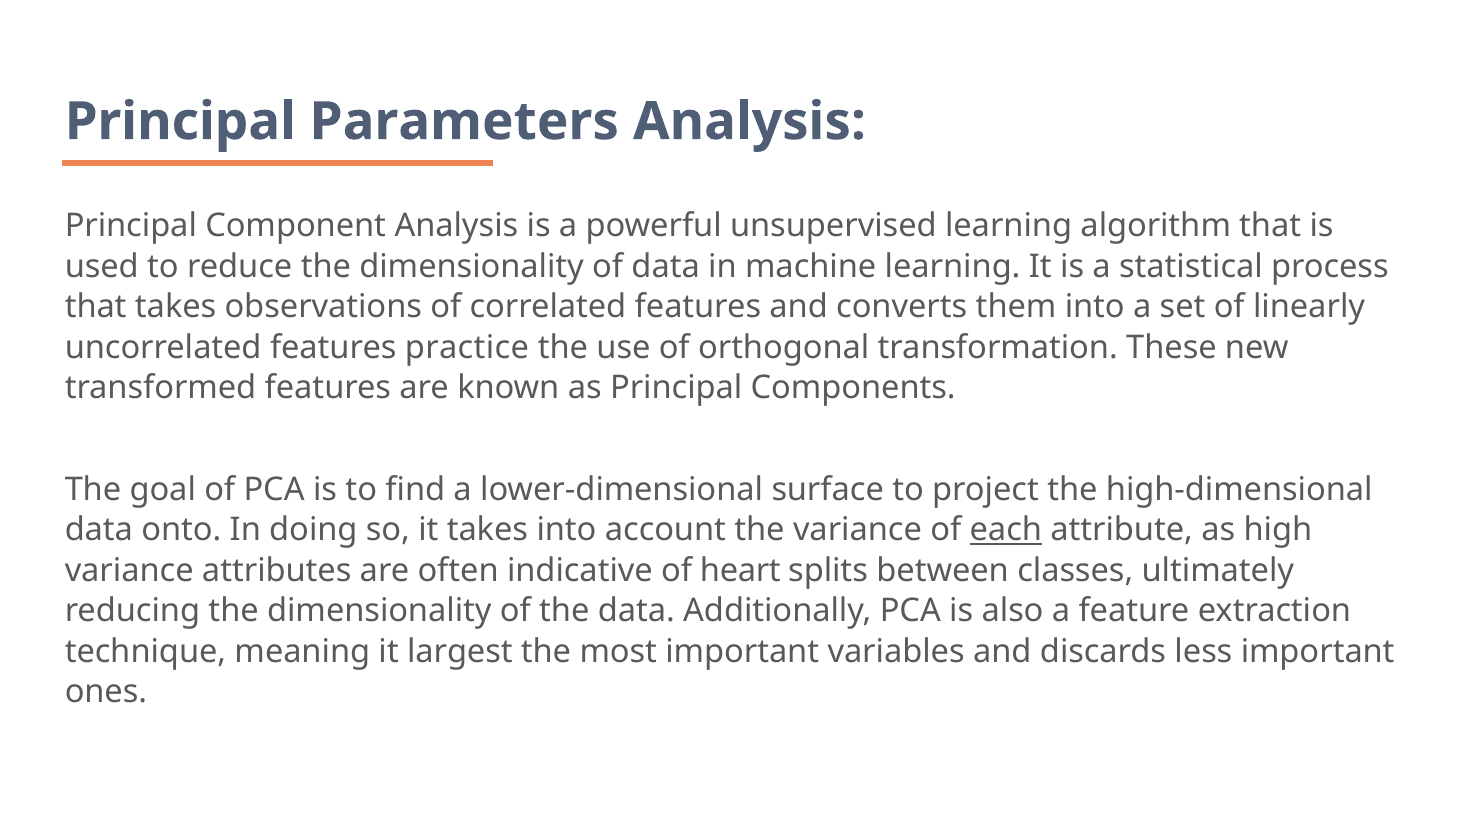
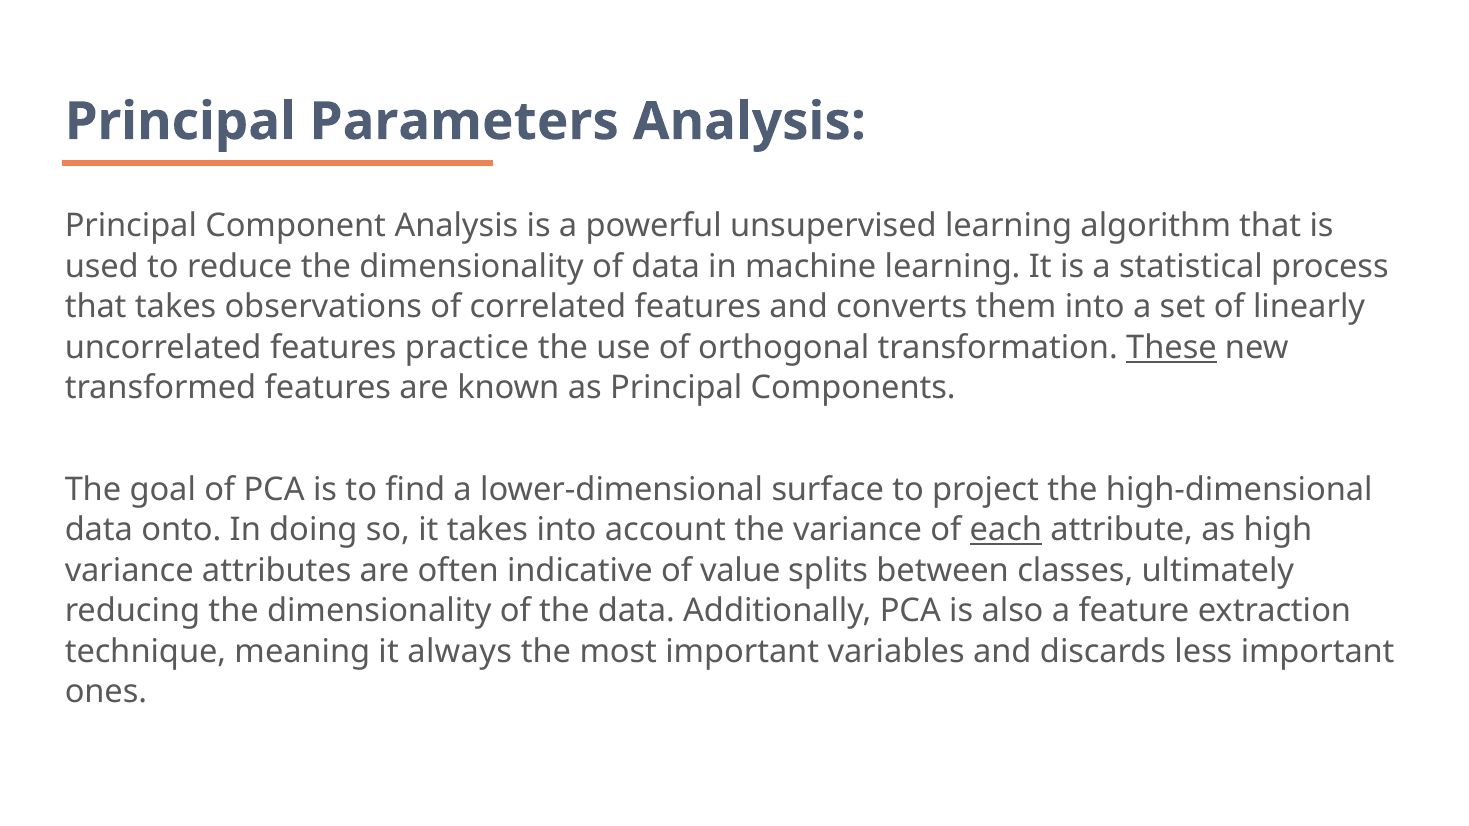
These underline: none -> present (1171, 348)
heart: heart -> value (740, 571)
largest: largest -> always (460, 652)
